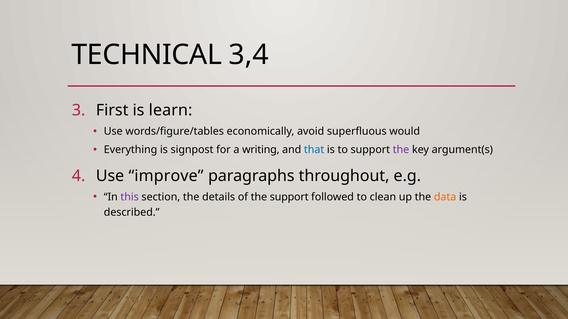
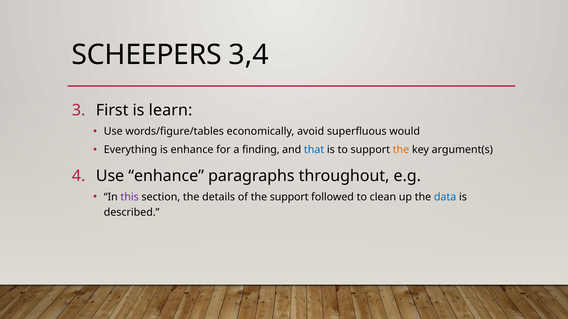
TECHNICAL: TECHNICAL -> SCHEEPERS (147, 55)
is signpost: signpost -> enhance (192, 150)
writing: writing -> finding (261, 150)
the colour: purple -> orange (401, 150)
Use improve: improve -> enhance (166, 176)
data colour: orange -> blue (445, 197)
